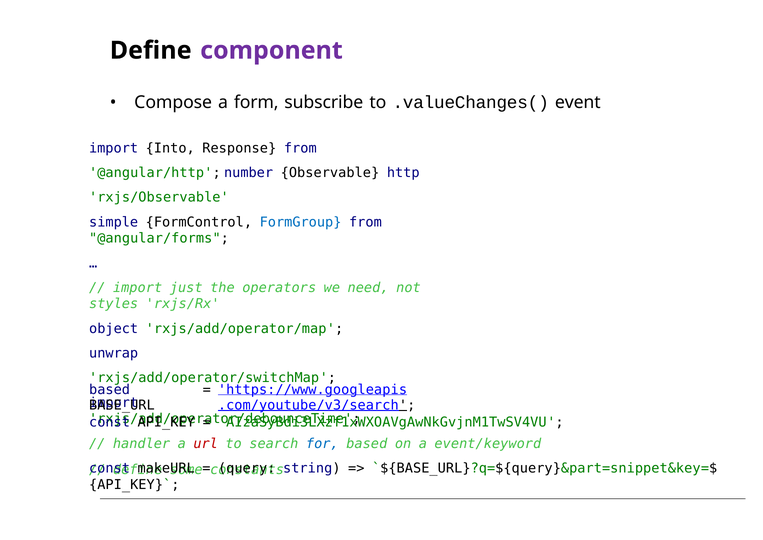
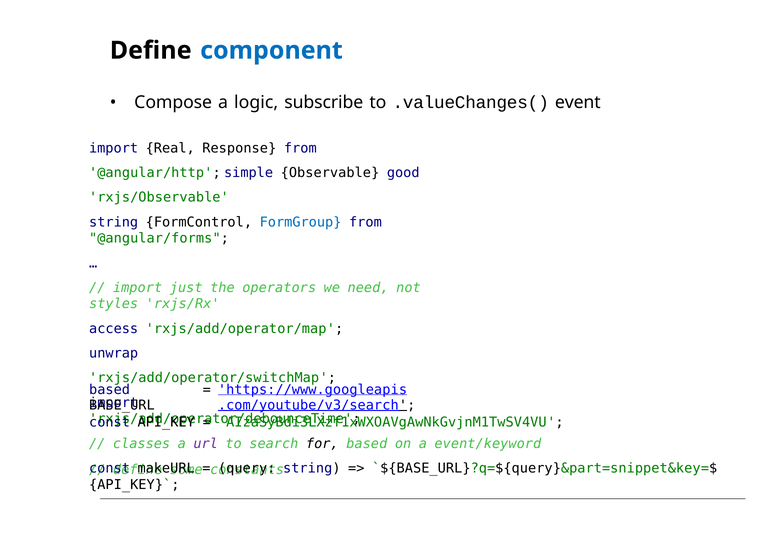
component colour: purple -> blue (271, 50)
form: form -> logic (256, 102)
Into: Into -> Real (170, 148)
number: number -> simple (249, 173)
http: http -> good (403, 173)
simple: simple -> string (114, 222)
object: object -> access (114, 328)
handler: handler -> classes (142, 443)
url colour: red -> purple (206, 443)
for colour: blue -> black (322, 443)
